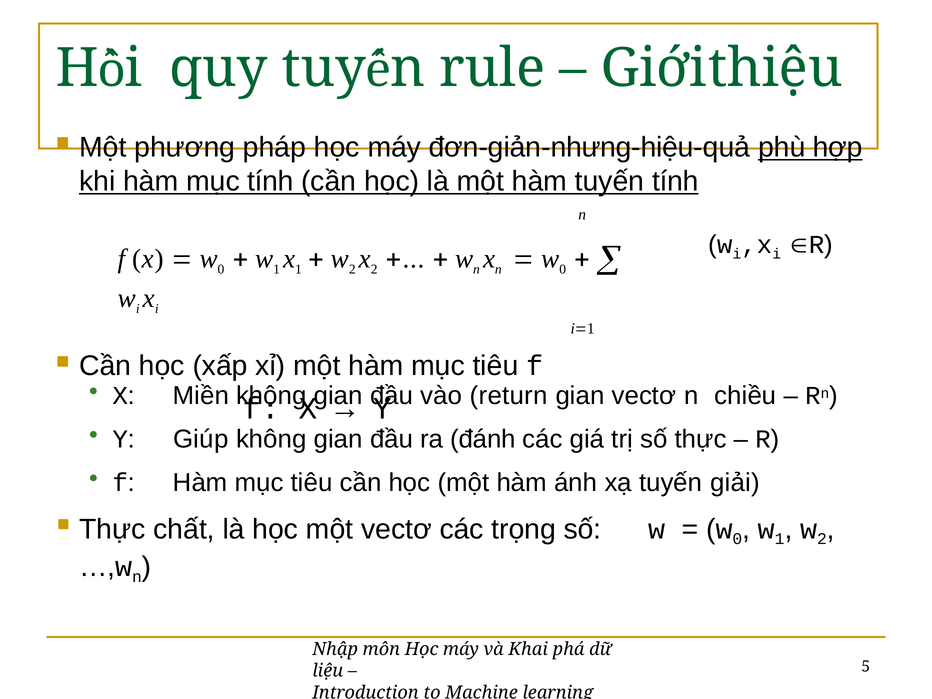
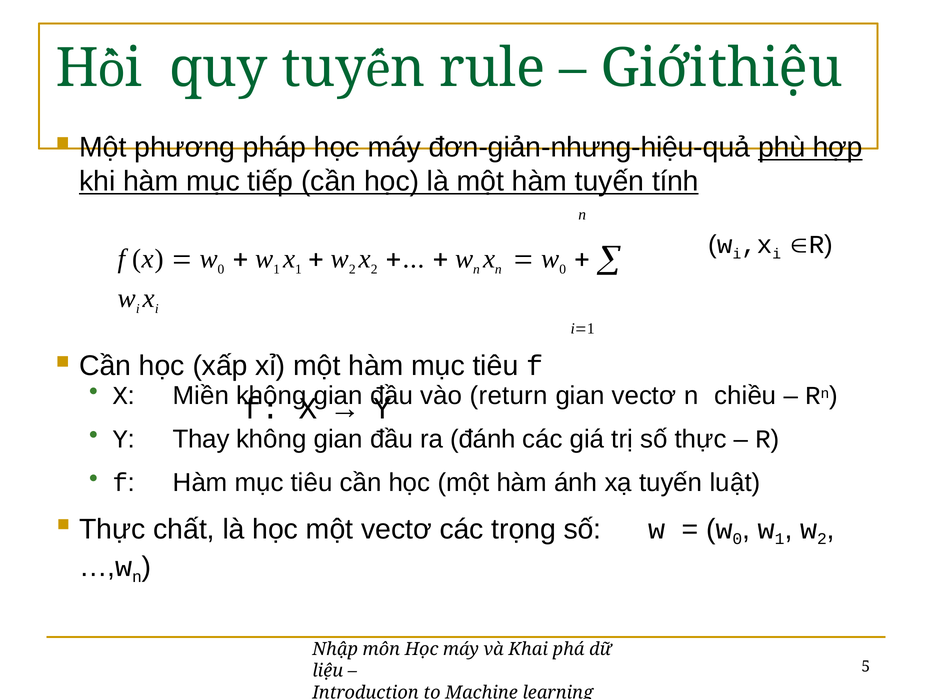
mục tính: tính -> tiếp (270, 181)
Giúp: Giúp -> Thay (201, 439)
giải: giải -> luật (735, 483)
